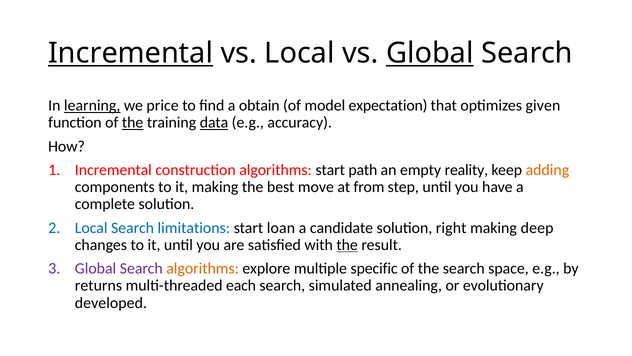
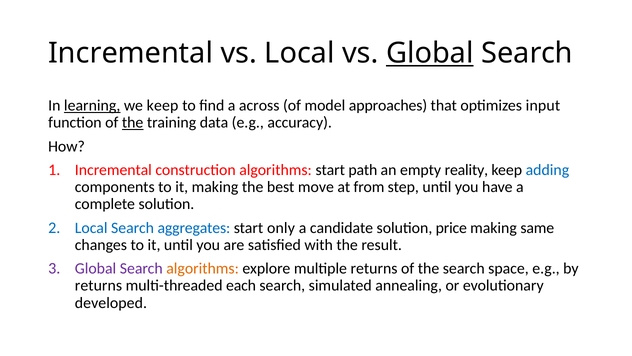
Incremental underline: present -> none (131, 53)
we price: price -> keep (163, 105)
obtain: obtain -> across (259, 105)
expectation: expectation -> approaches (388, 105)
given: given -> input (543, 105)
data underline: present -> none (214, 123)
adding colour: orange -> blue (547, 170)
limitations: limitations -> aggregates (194, 228)
loan: loan -> only (281, 228)
right: right -> price (451, 228)
deep: deep -> same (537, 228)
the underline: present -> none (347, 245)
multiple specific: specific -> returns (374, 268)
